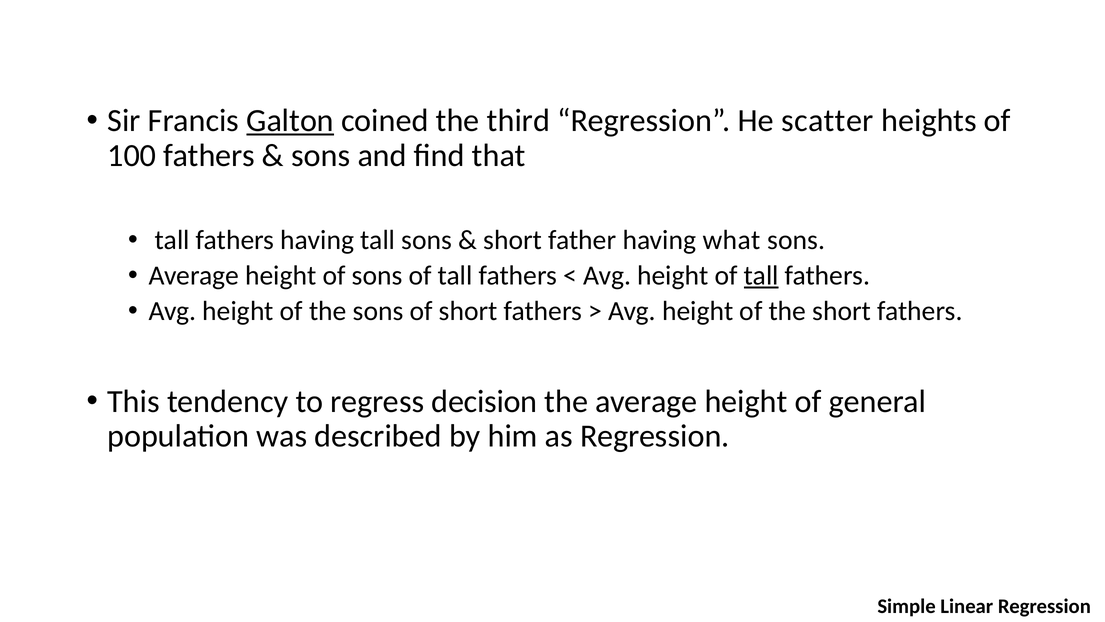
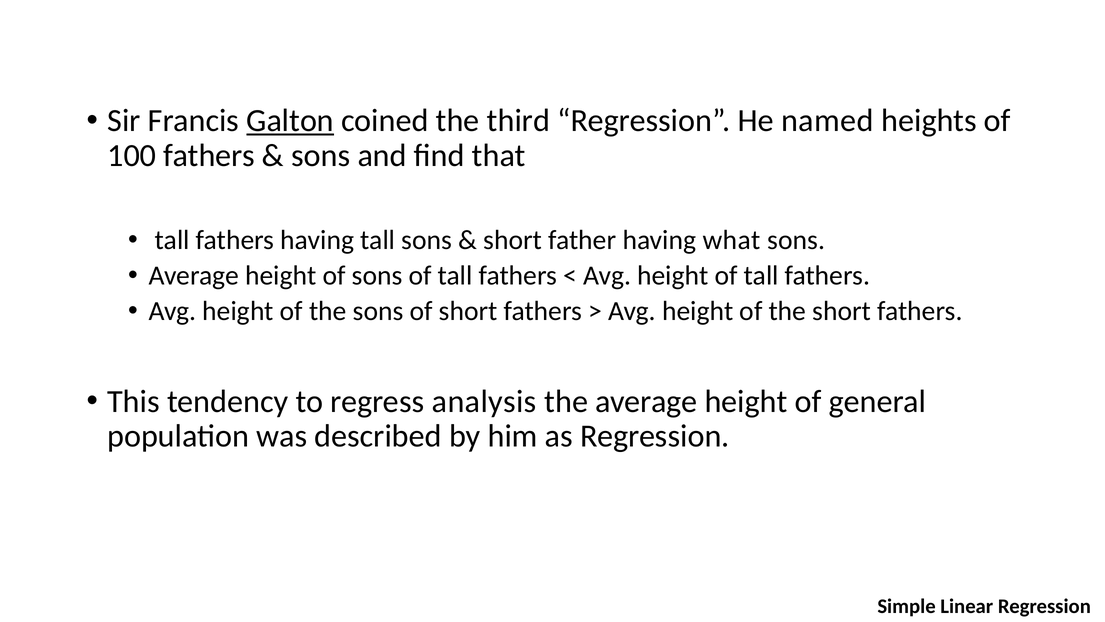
scatter: scatter -> named (827, 121)
tall underline: present -> none (761, 275)
decision: decision -> analysis (484, 401)
